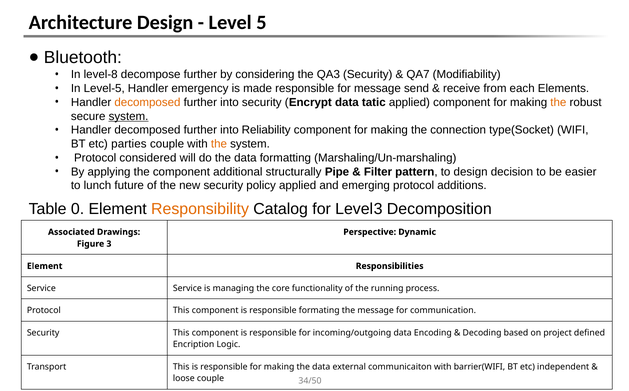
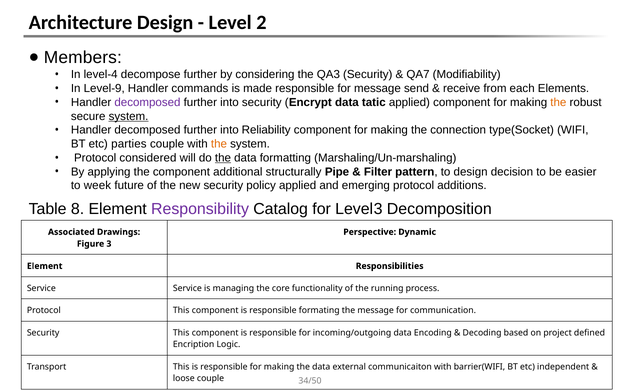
5: 5 -> 2 (261, 22)
Bluetooth: Bluetooth -> Members (83, 57)
level-8: level-8 -> level-4 (101, 74)
Level-5: Level-5 -> Level-9 (104, 88)
emergency: emergency -> commands (200, 88)
decomposed colour: orange -> purple (147, 102)
the underline: none -> present (223, 158)
lunch: lunch -> week (97, 185)
0: 0 -> 8 (78, 209)
Responsibility colour: orange -> purple (200, 209)
